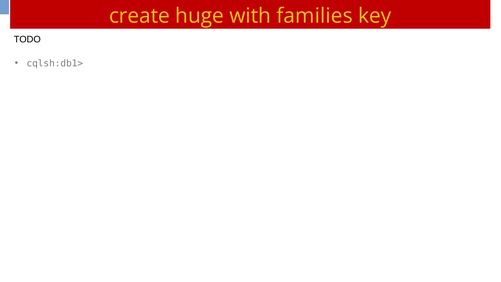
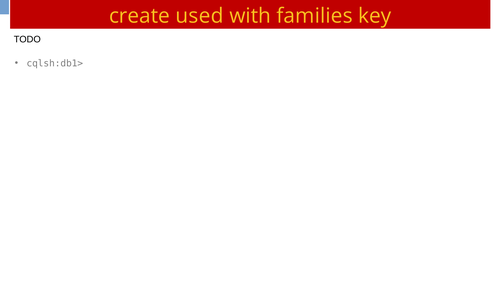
huge: huge -> used (200, 16)
